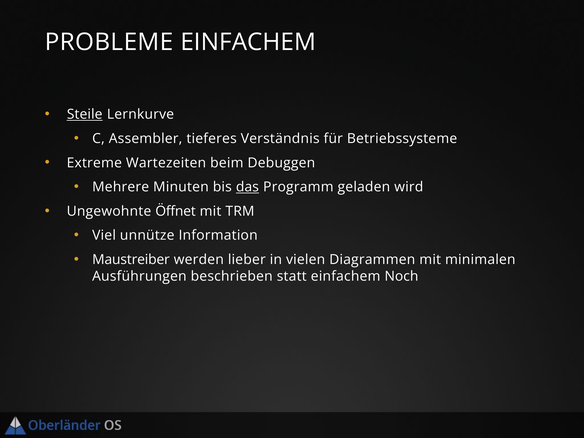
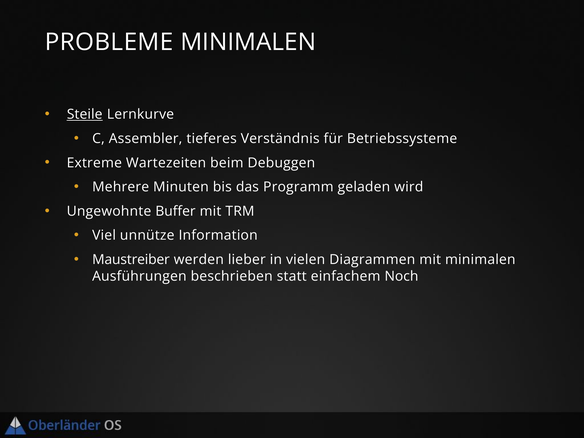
PROBLEME EINFACHEM: EINFACHEM -> MINIMALEN (248, 42)
das underline: present -> none (247, 187)
Öffnet: Öffnet -> Buffer (175, 211)
